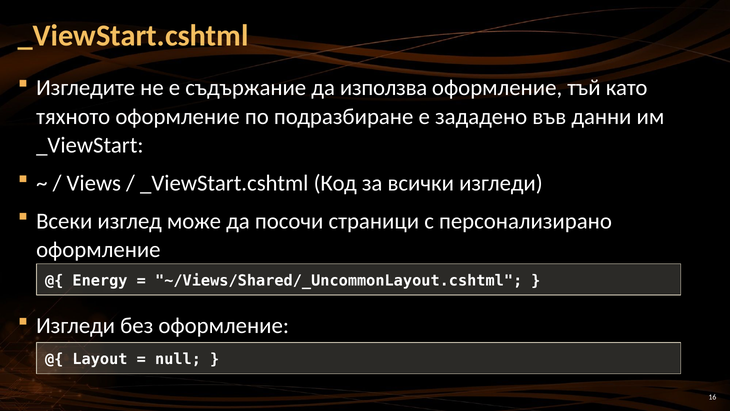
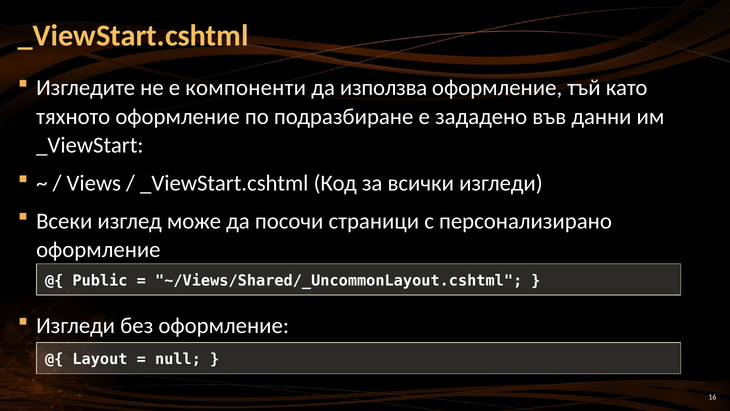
съдържание: съдържание -> компоненти (246, 88)
Energy: Energy -> Public (100, 280)
